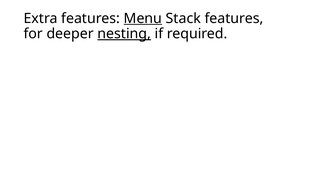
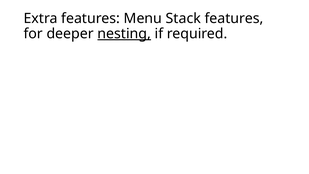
Menu underline: present -> none (143, 18)
